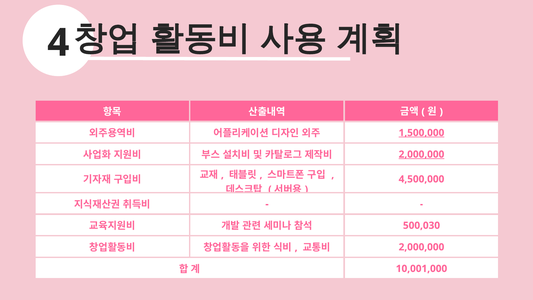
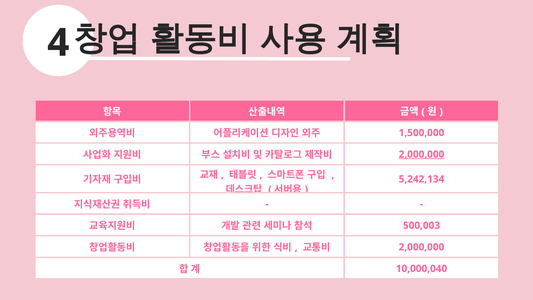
1,500,000 underline: present -> none (421, 133)
4,500,000: 4,500,000 -> 5,242,134 (421, 179)
500,030: 500,030 -> 500,003 (421, 225)
10,001,000: 10,001,000 -> 10,000,040 (422, 268)
